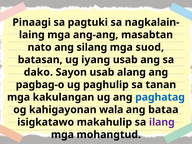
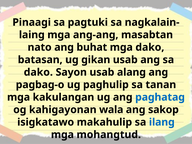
silang: silang -> buhat (92, 47)
mga suod: suod -> dako (150, 47)
iyang: iyang -> gikan (96, 60)
bataa: bataa -> sakop (163, 110)
ilang colour: purple -> blue (162, 122)
